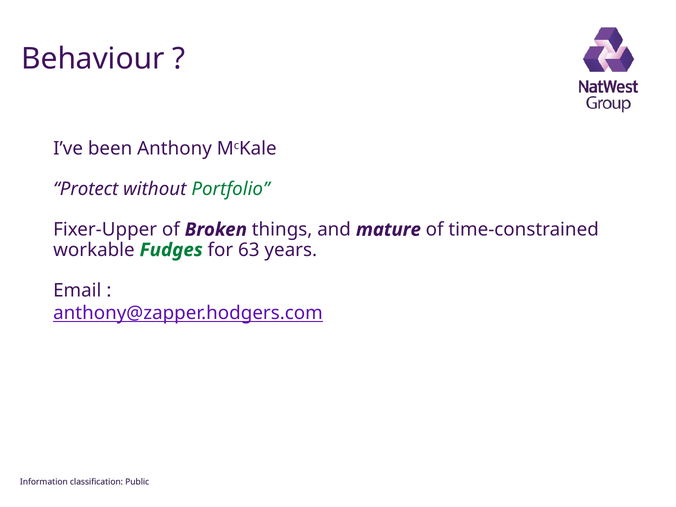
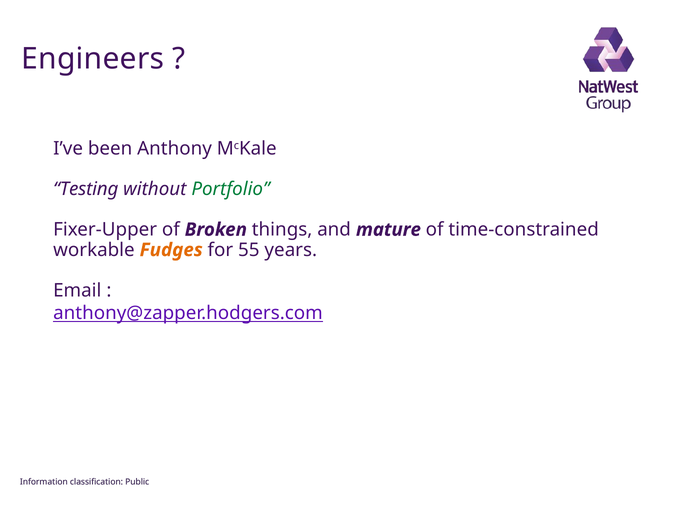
Behaviour: Behaviour -> Engineers (93, 59)
Protect: Protect -> Testing (86, 189)
Fudges colour: green -> orange (171, 250)
63: 63 -> 55 (249, 250)
